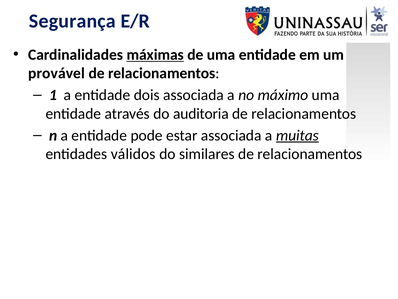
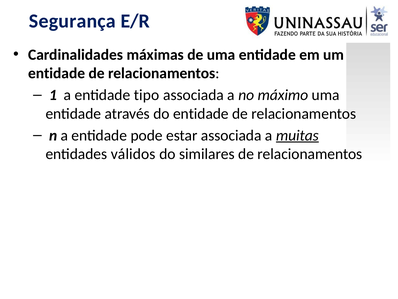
máximas underline: present -> none (155, 55)
provável: provável -> entidade (57, 73)
dois: dois -> tipo (147, 95)
do auditoria: auditoria -> entidade (201, 113)
